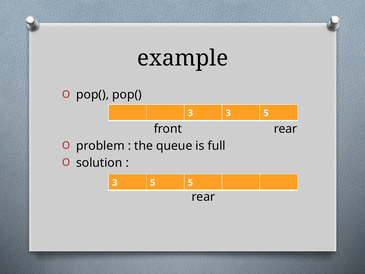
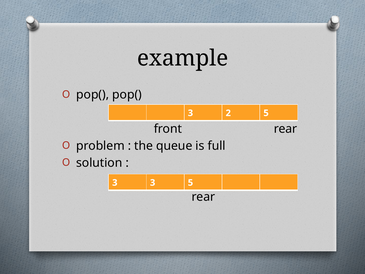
3 3: 3 -> 2 (228, 113)
5: 5 -> 3 (153, 183)
